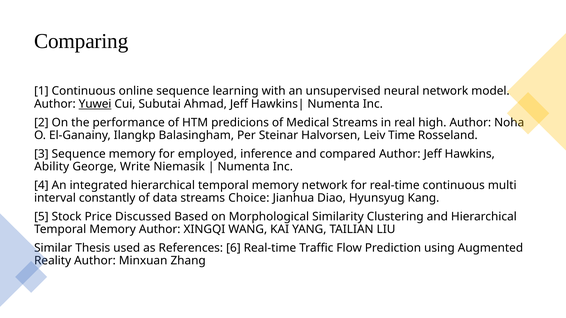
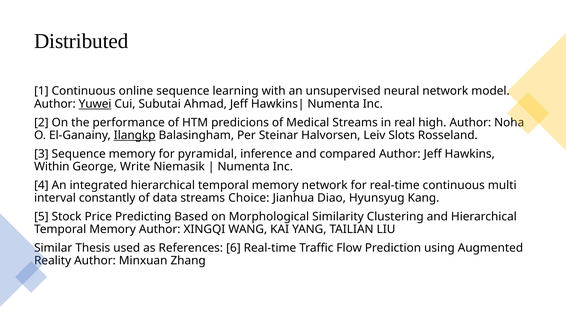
Comparing: Comparing -> Distributed (81, 41)
Ilangkp underline: none -> present (135, 135)
Time: Time -> Slots (402, 135)
employed: employed -> pyramidal (207, 154)
Ability: Ability -> Within (52, 167)
Discussed: Discussed -> Predicting (143, 217)
